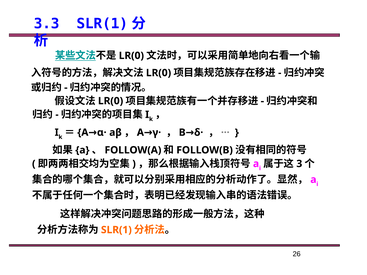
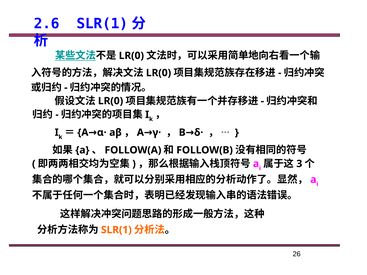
3.3: 3.3 -> 2.6 (47, 24)
